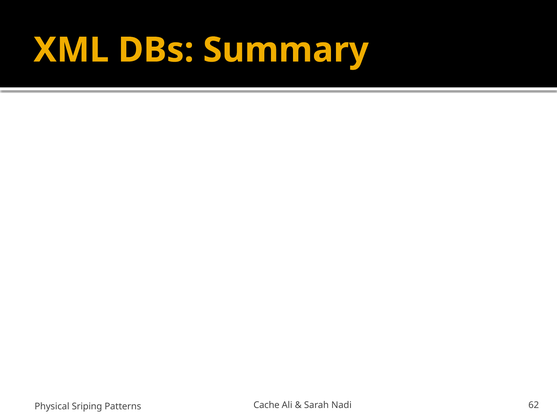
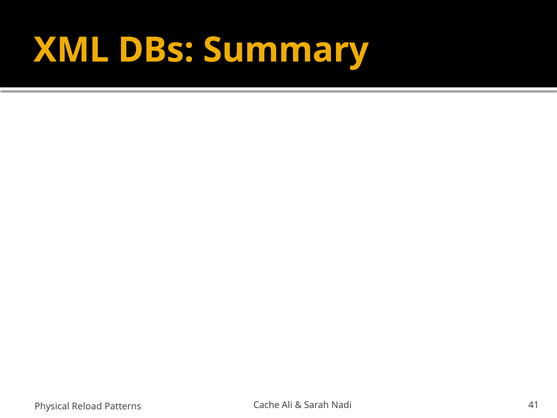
62: 62 -> 41 (534, 405)
Sriping: Sriping -> Reload (87, 406)
